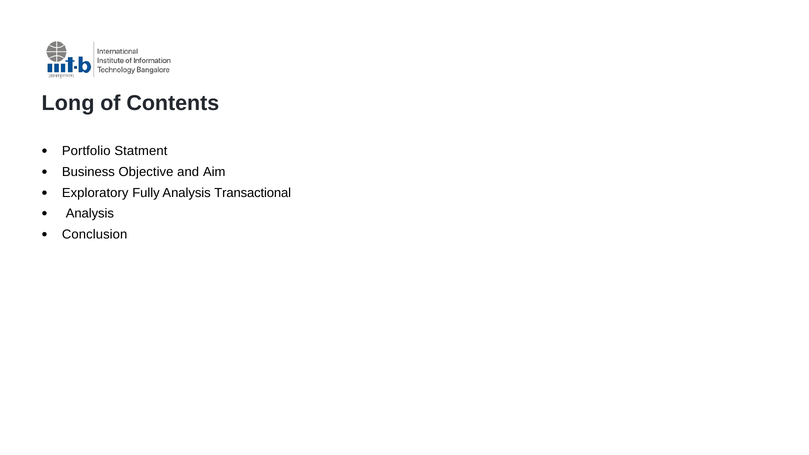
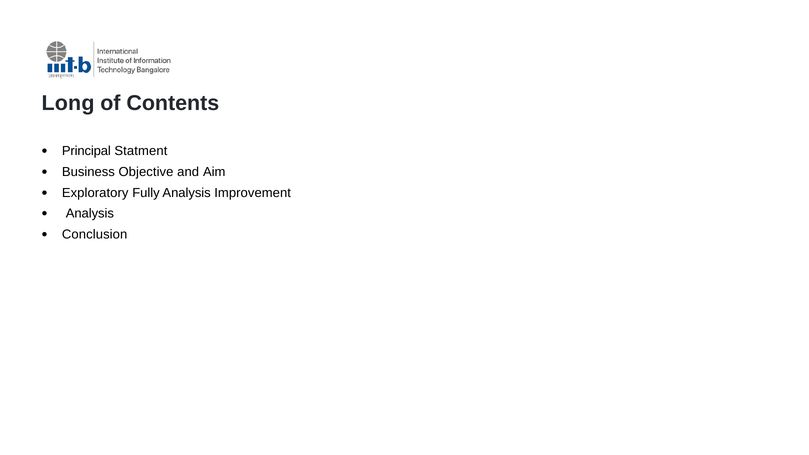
Portfolio: Portfolio -> Principal (86, 151)
Transactional: Transactional -> Improvement (253, 193)
